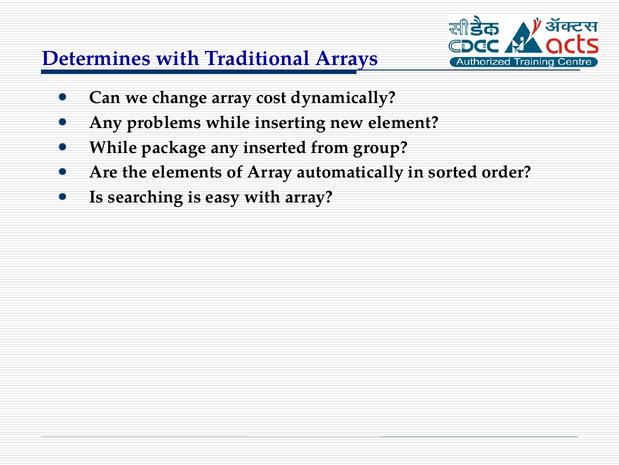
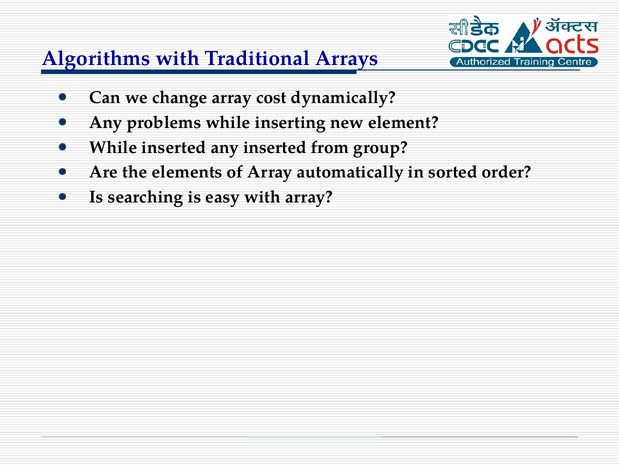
Determines: Determines -> Algorithms (96, 58)
While package: package -> inserted (174, 147)
